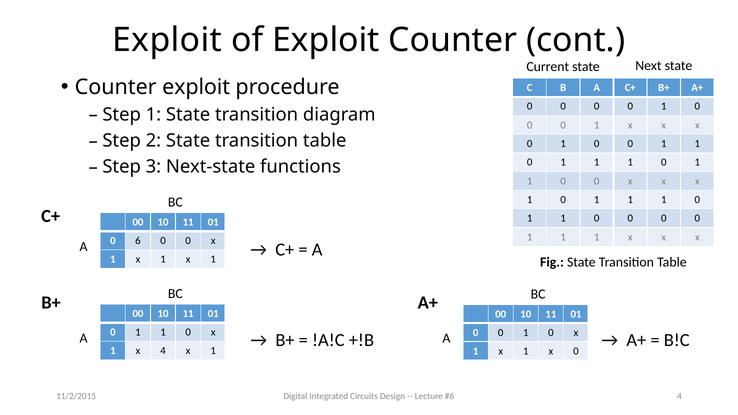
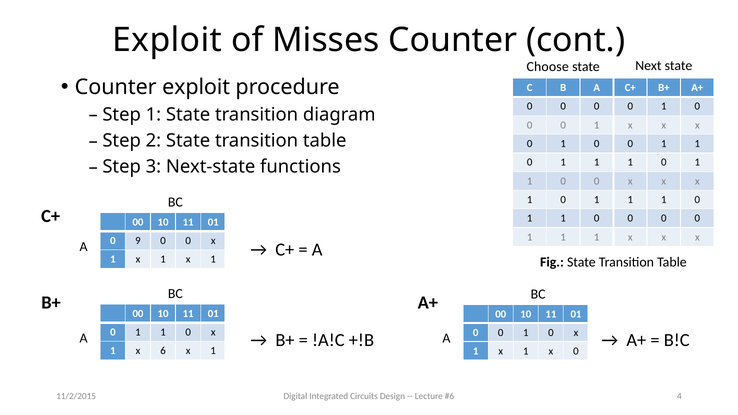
of Exploit: Exploit -> Misses (326, 40)
Current: Current -> Choose (548, 67)
6: 6 -> 9 (138, 241)
x 4: 4 -> 6 (163, 351)
